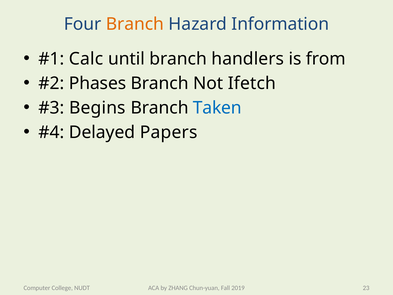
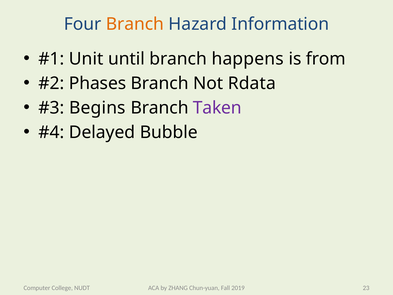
Calc: Calc -> Unit (86, 59)
handlers: handlers -> happens (248, 59)
Ifetch: Ifetch -> Rdata (252, 83)
Taken colour: blue -> purple (217, 108)
Papers: Papers -> Bubble (169, 132)
